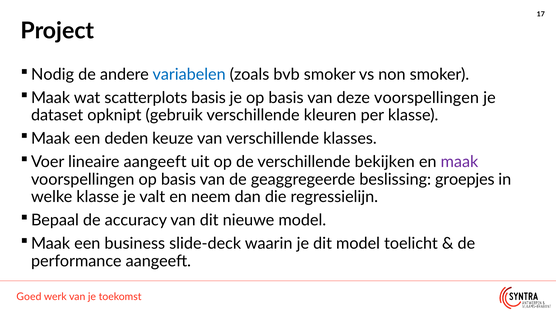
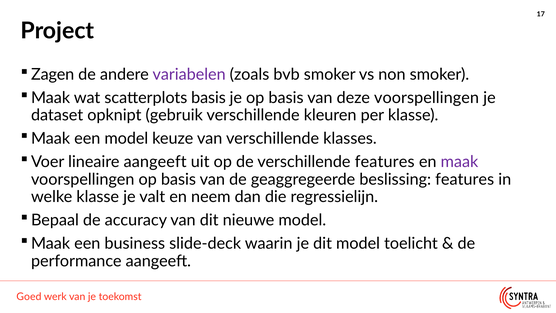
Nodig: Nodig -> Zagen (53, 74)
variabelen colour: blue -> purple (189, 74)
een deden: deden -> model (126, 138)
verschillende bekijken: bekijken -> features (385, 162)
beslissing groepjes: groepjes -> features (465, 179)
